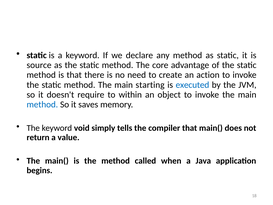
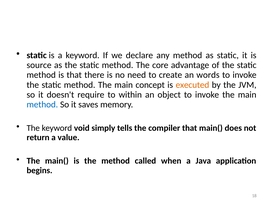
action: action -> words (208, 75)
starting: starting -> concept (150, 85)
executed colour: blue -> orange (192, 85)
